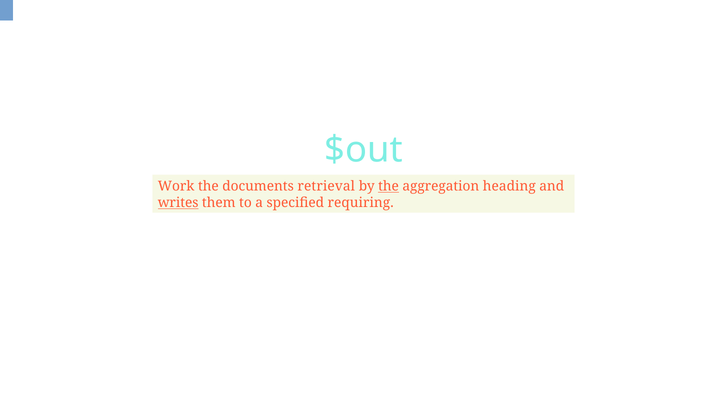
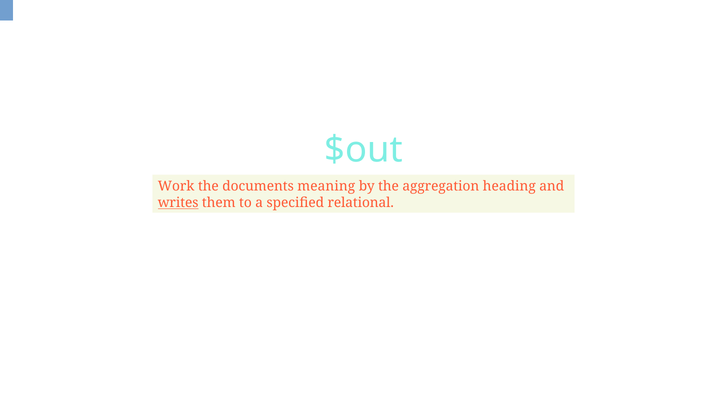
retrieval: retrieval -> meaning (326, 186)
the underline: present -> none (389, 186)
requiring: requiring -> relational (361, 203)
